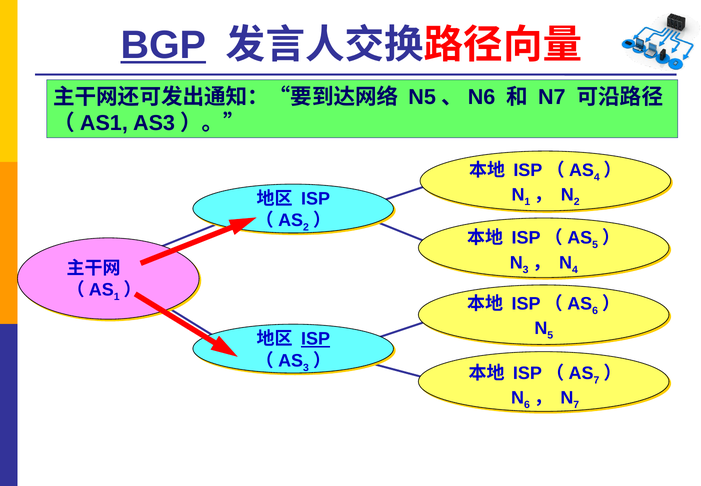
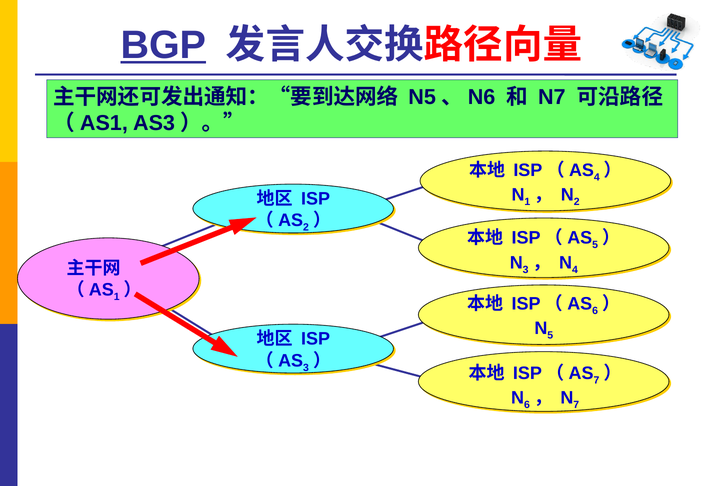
ISP underline: present -> none (316, 338)
